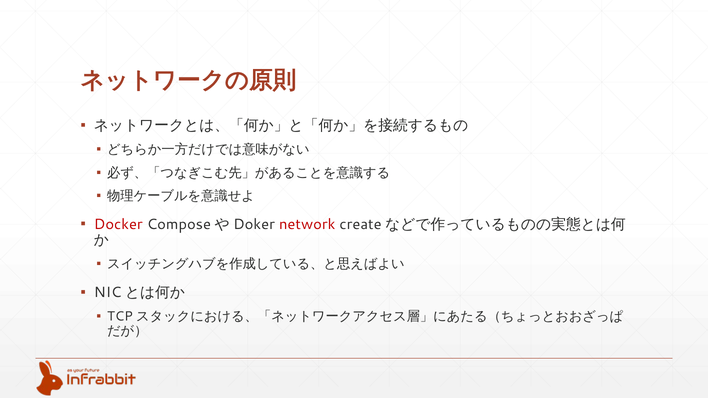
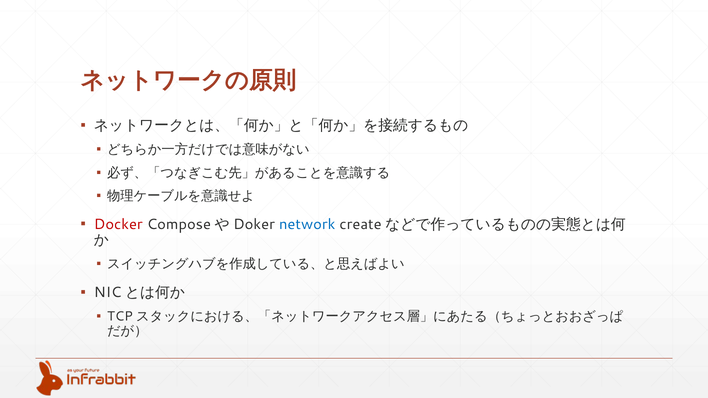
network colour: red -> blue (307, 224)
